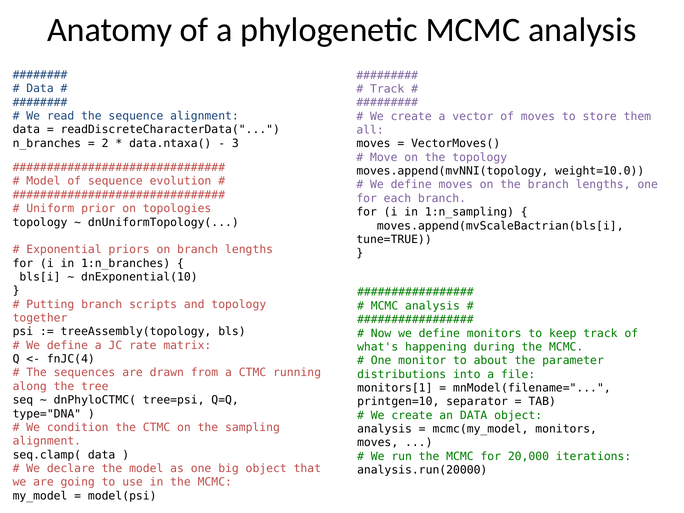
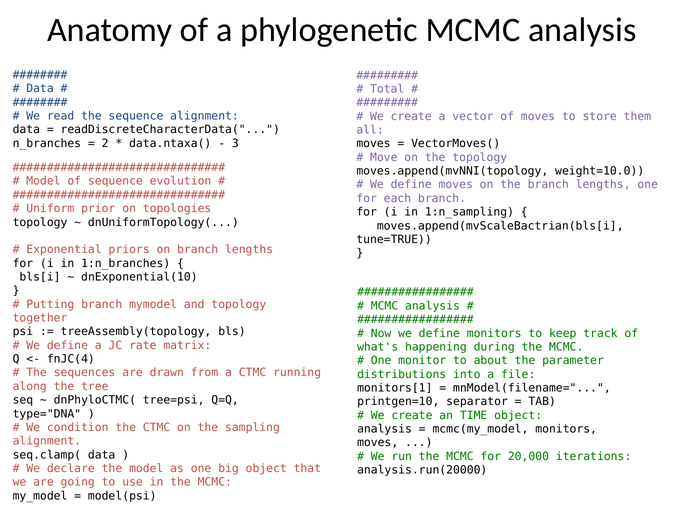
Track: Track -> Total (387, 89)
scripts: scripts -> mymodel (153, 304)
an DATA: DATA -> TIME (474, 415)
